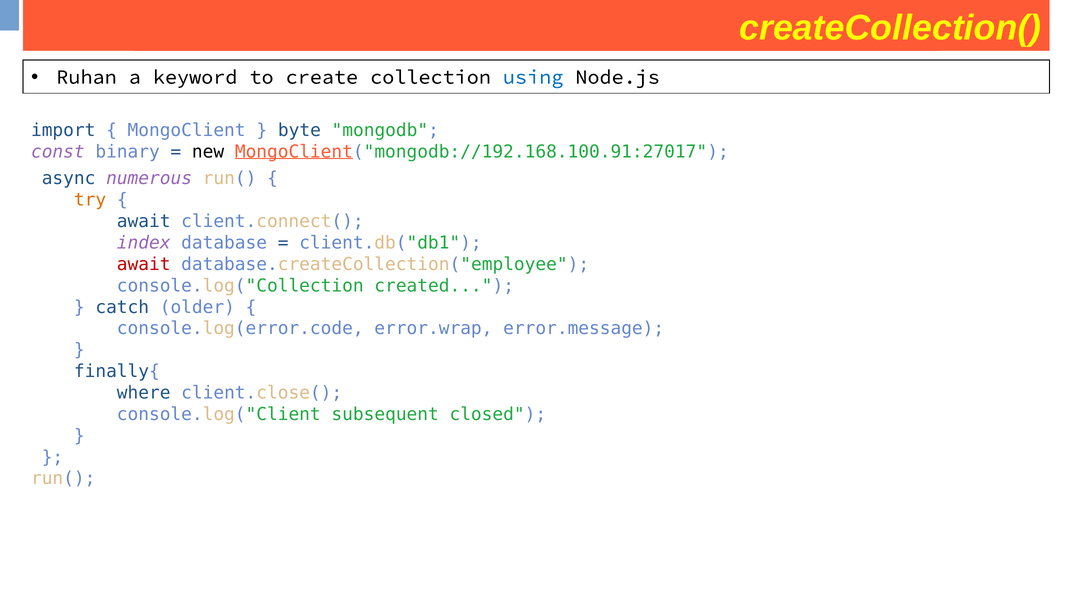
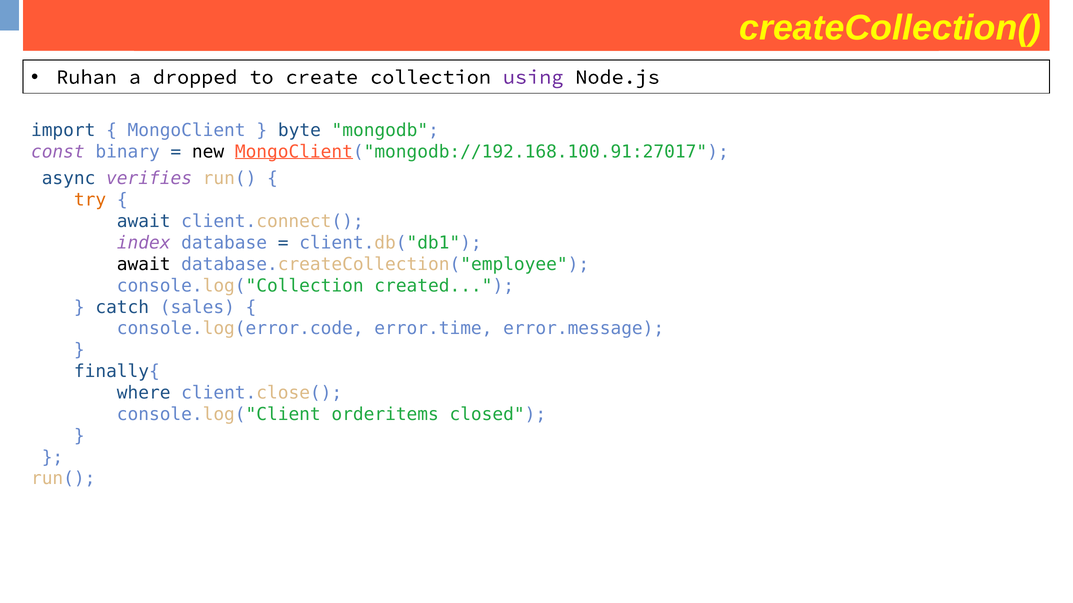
keyword: keyword -> dropped (195, 77)
using colour: blue -> purple (533, 77)
numerous: numerous -> verifies (149, 179)
await colour: red -> black (144, 265)
older: older -> sales (197, 307)
error.wrap: error.wrap -> error.time (433, 329)
subsequent: subsequent -> orderitems (385, 415)
